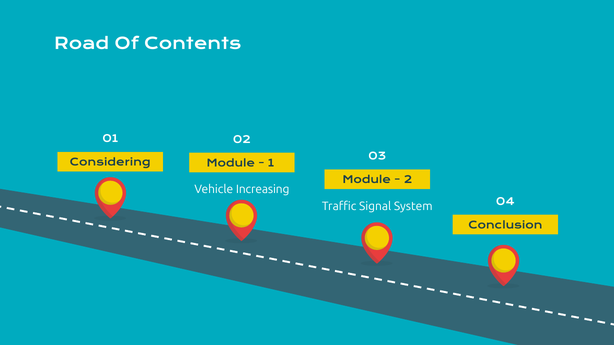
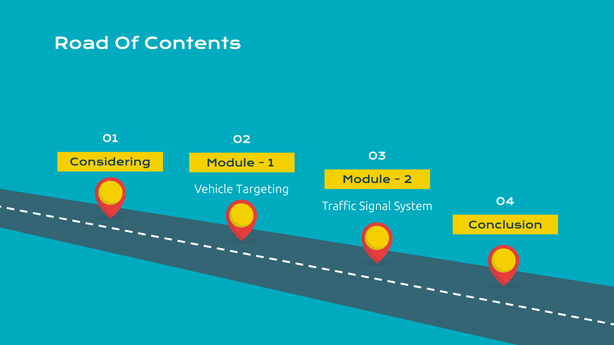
Increasing: Increasing -> Targeting (263, 190)
